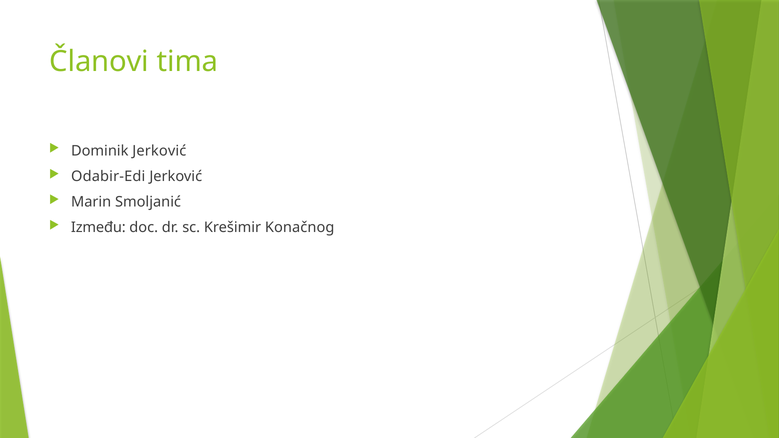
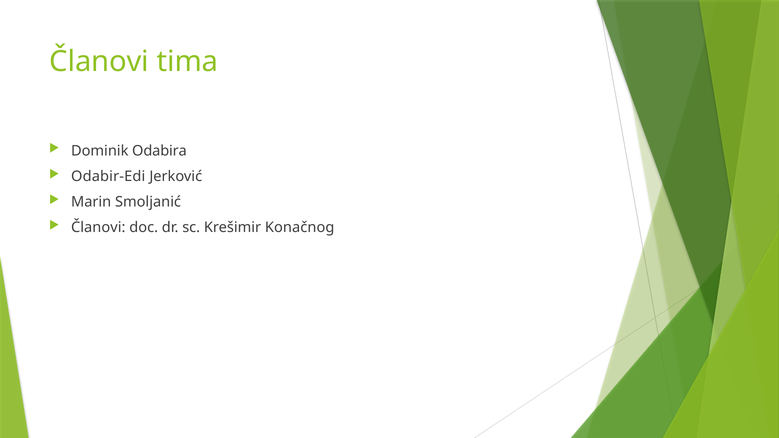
Dominik Jerković: Jerković -> Odabira (159, 151)
Između: Između -> Članovi (98, 228)
